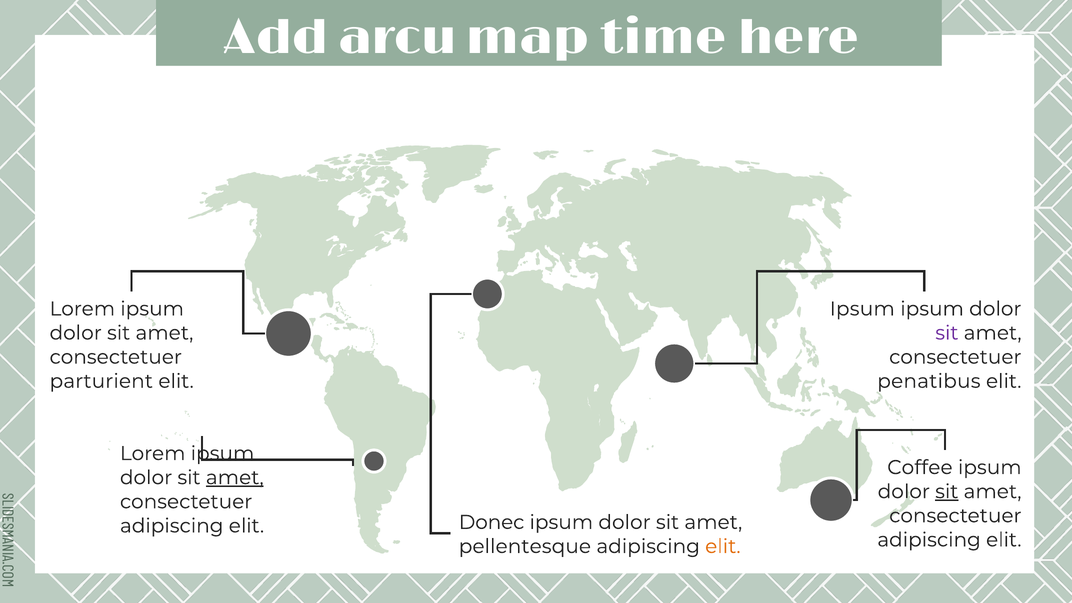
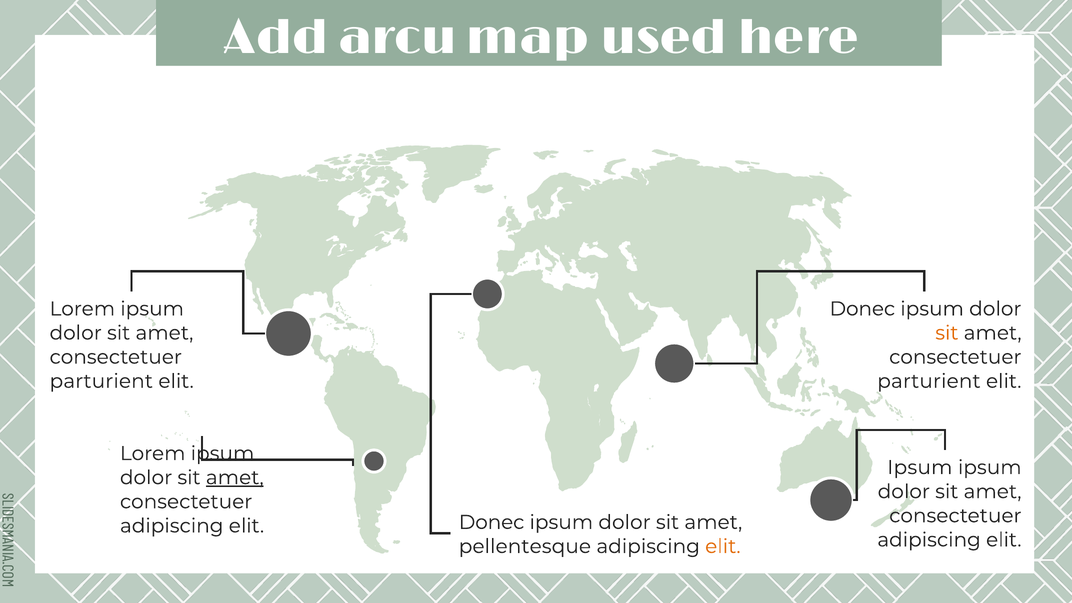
time: time -> used (663, 37)
Ipsum: Ipsum -> Donec (862, 309)
sit colour: purple -> orange (947, 333)
penatibus: penatibus -> parturient (929, 381)
Coffee: Coffee -> Ipsum (920, 467)
sit underline: present -> none (947, 492)
